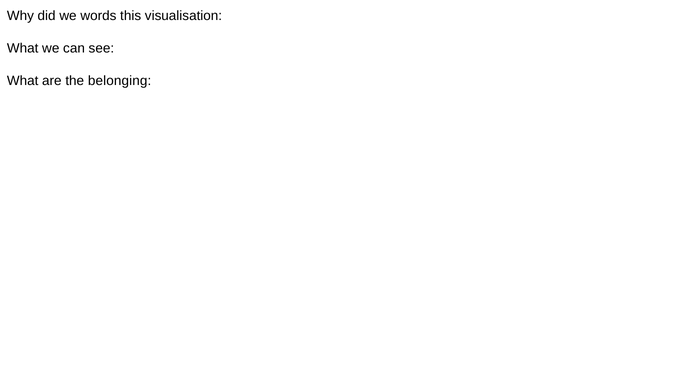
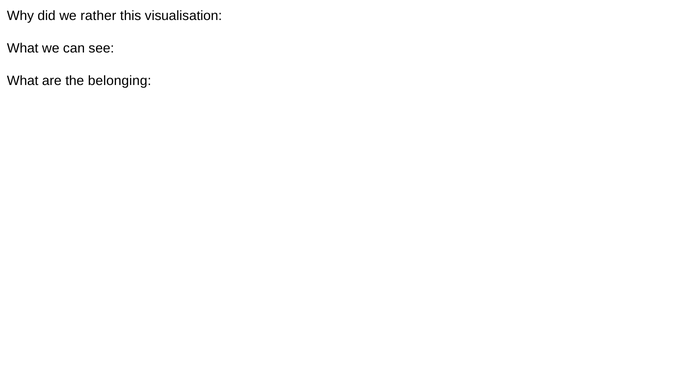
words: words -> rather (98, 16)
